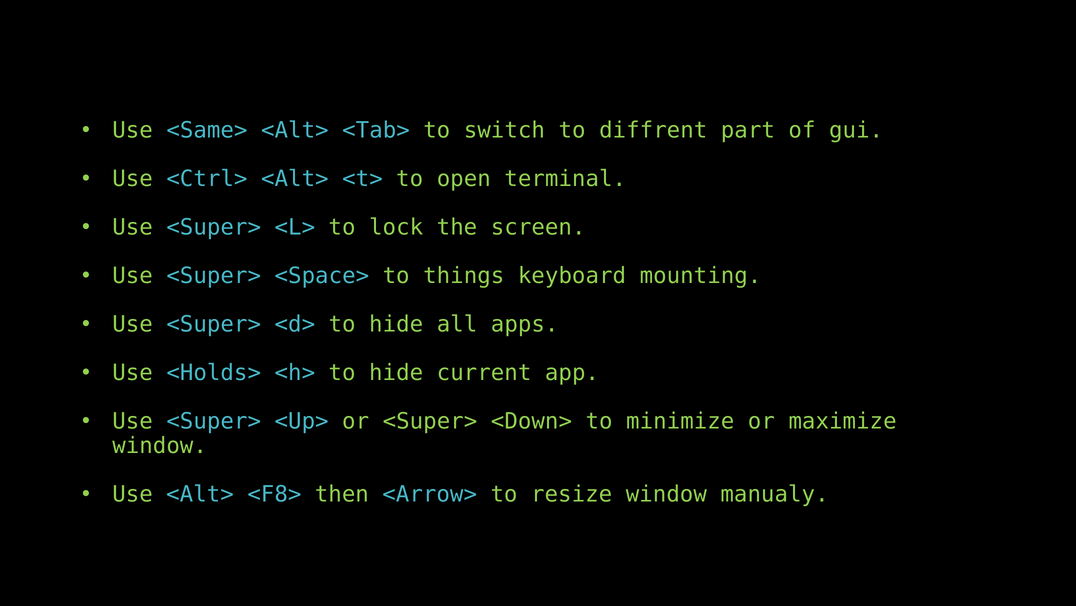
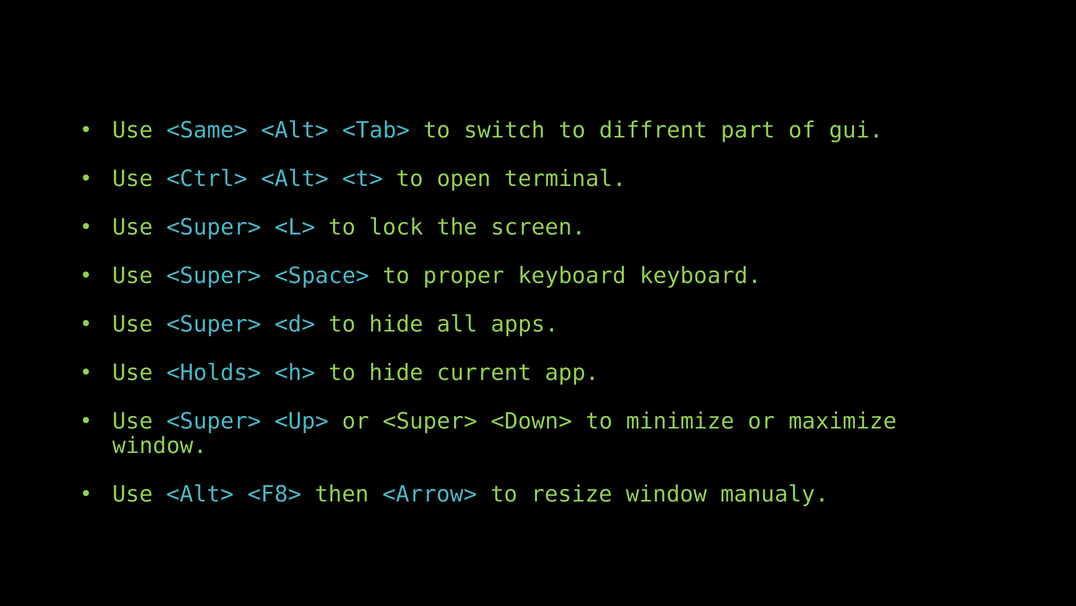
things: things -> proper (464, 276)
keyboard mounting: mounting -> keyboard (700, 276)
